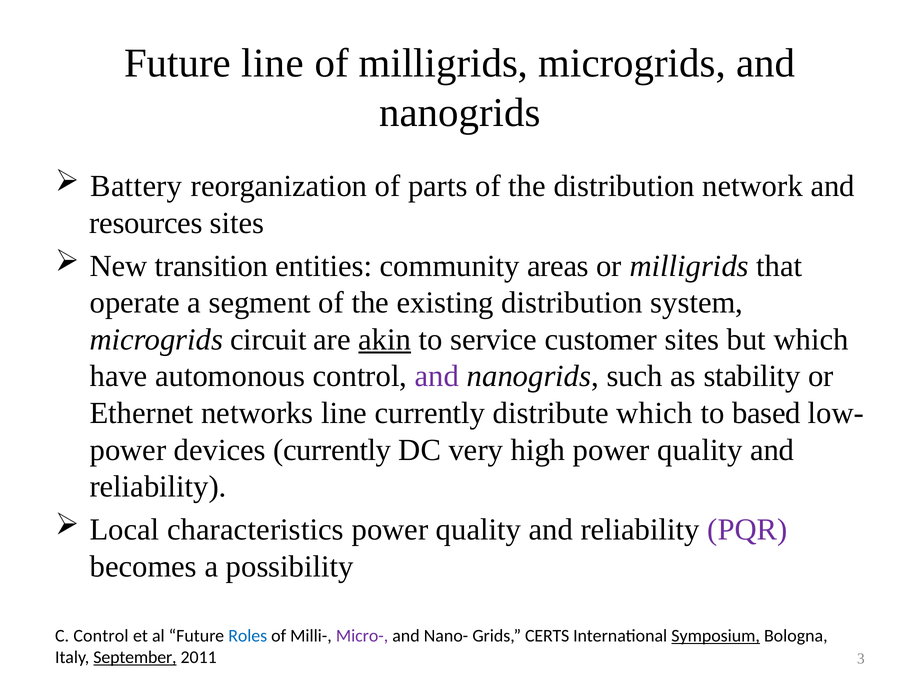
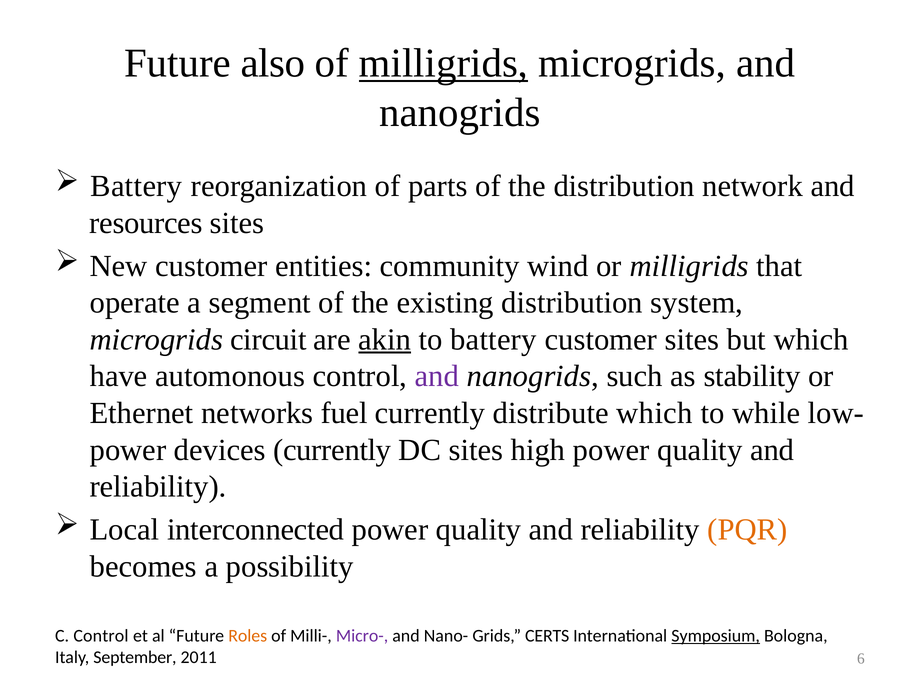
Future line: line -> also (273, 63)
milligrids underline: none -> present (444, 63)
New transition: transition -> customer (211, 266)
areas: areas -> wind (558, 266)
to service: service -> battery (494, 339)
networks line: line -> fuel (344, 413)
based: based -> while (766, 413)
DC very: very -> sites (476, 450)
characteristics: characteristics -> interconnected (256, 530)
PQR colour: purple -> orange (747, 530)
Roles colour: blue -> orange (248, 636)
September underline: present -> none (135, 657)
3: 3 -> 6 (861, 659)
